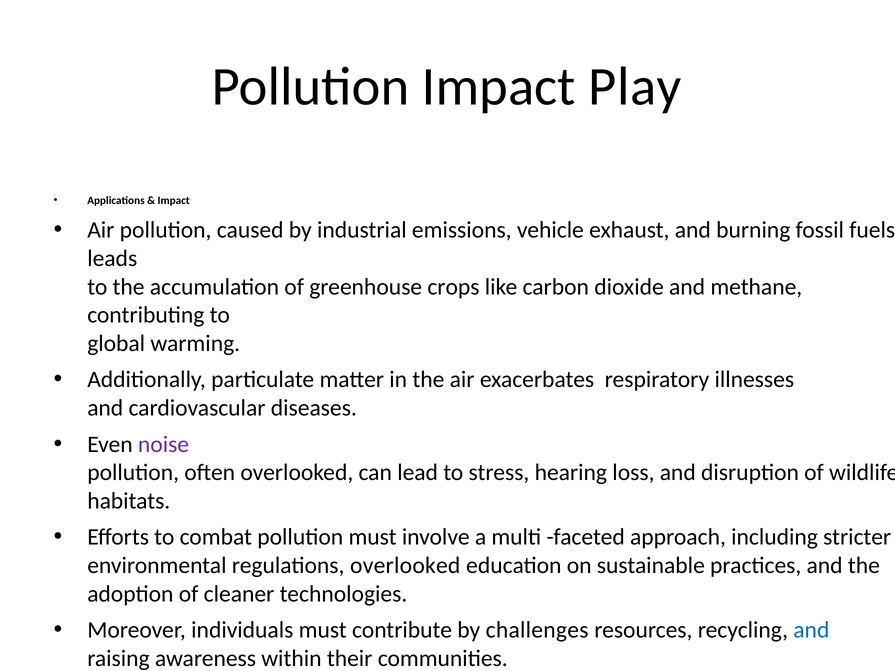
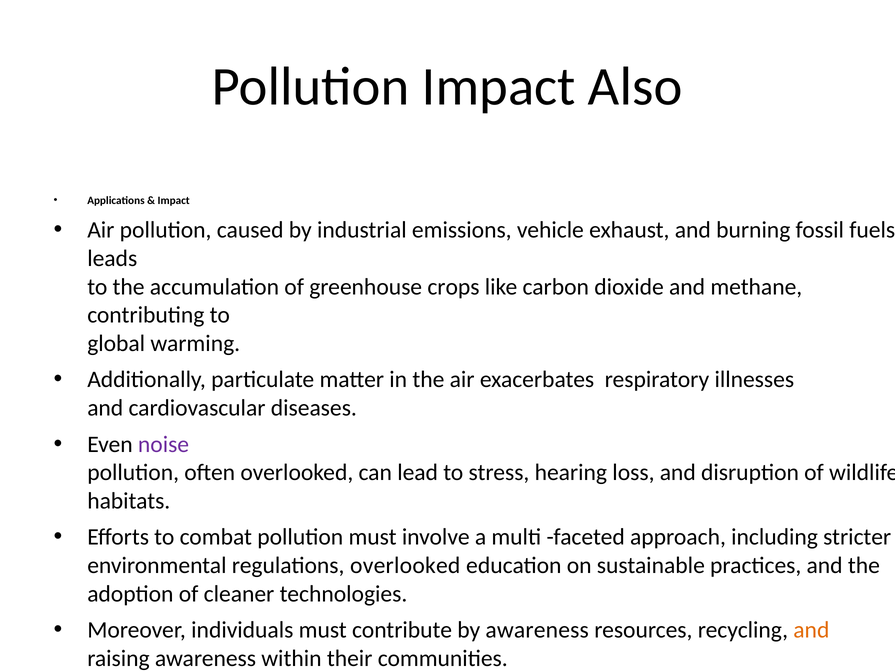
Play: Play -> Also (635, 87)
by challenges: challenges -> awareness (537, 630)
and colour: blue -> orange (811, 630)
